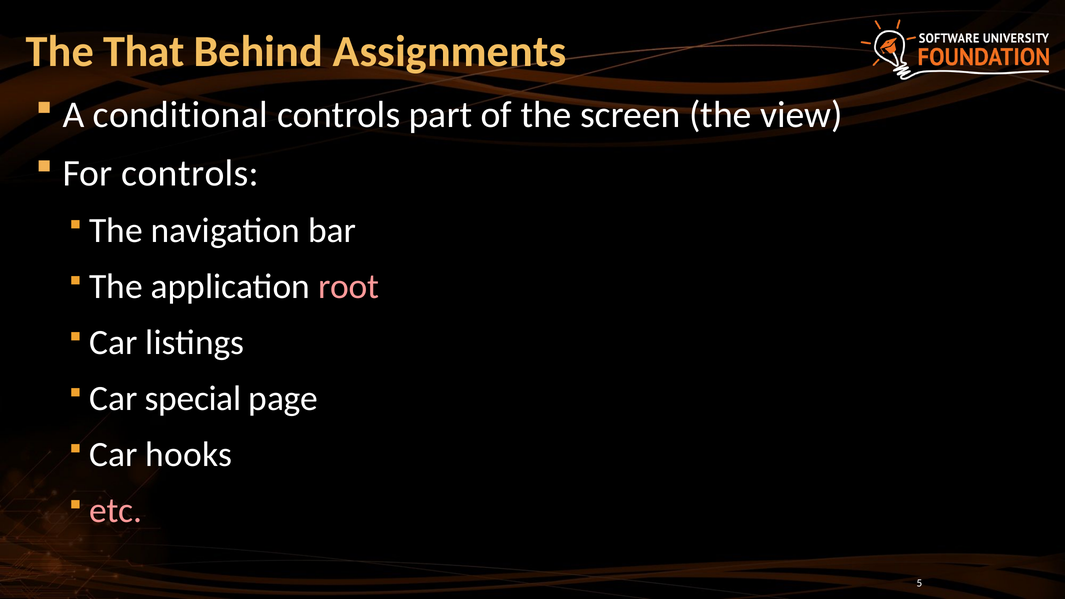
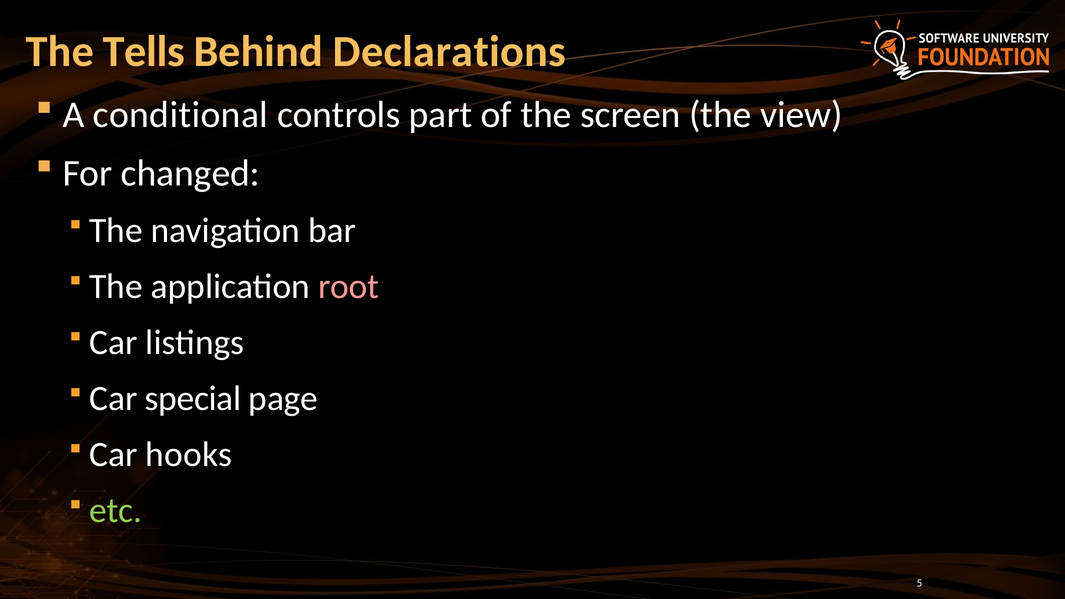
That: That -> Tells (144, 52)
Assignments: Assignments -> Declarations (449, 52)
For controls: controls -> changed (190, 174)
etc colour: pink -> light green (116, 511)
